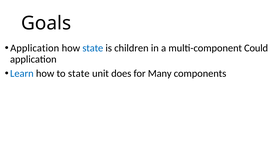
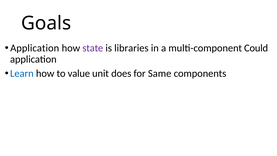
state colour: blue -> purple (93, 48)
children: children -> libraries (131, 48)
to state: state -> value (79, 73)
Many: Many -> Same (160, 73)
